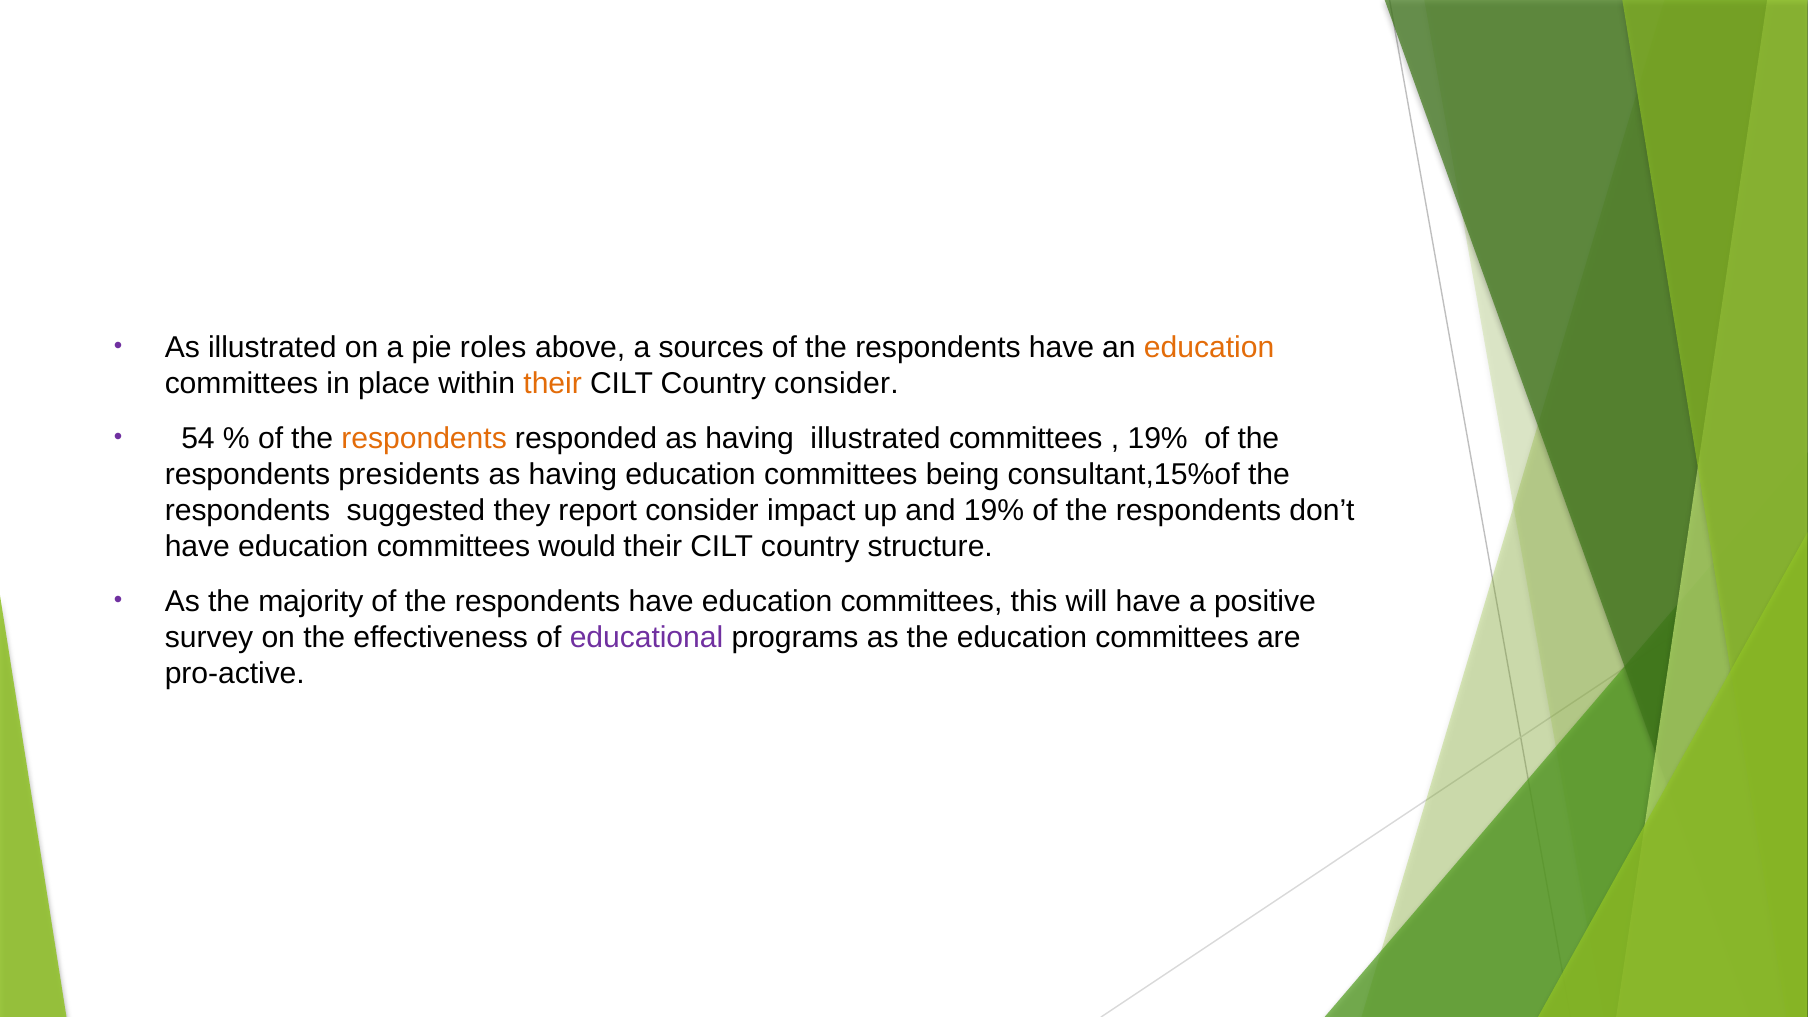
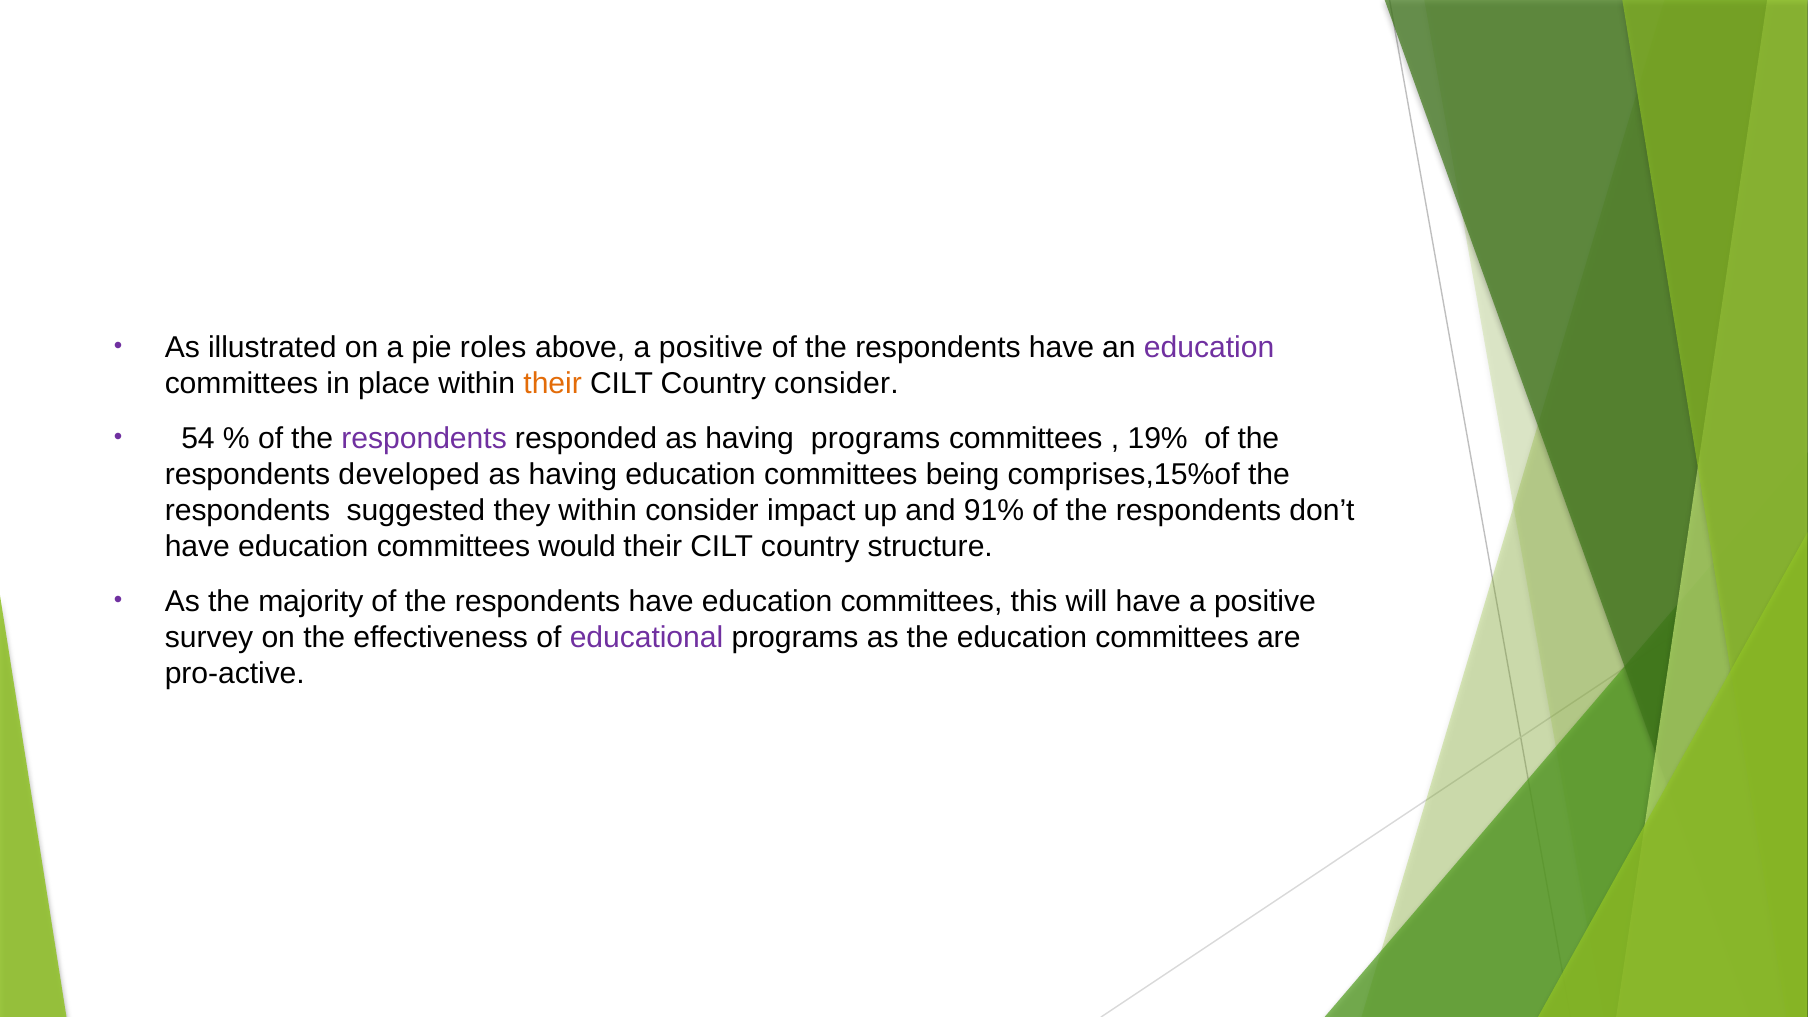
above a sources: sources -> positive (711, 347)
education colour: orange -> purple (1209, 347)
respondents colour: orange -> purple (424, 438)
having illustrated: illustrated -> programs (875, 438)
presidents: presidents -> developed (409, 474)
consultant,15%of: consultant,15%of -> comprises,15%of (1124, 474)
they report: report -> within (598, 511)
and 19%: 19% -> 91% (994, 511)
